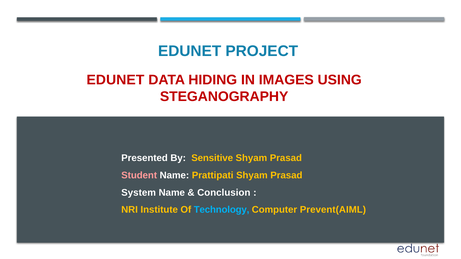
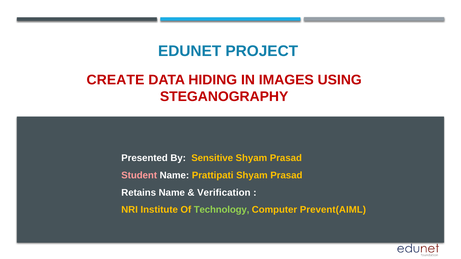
EDUNET: EDUNET -> CREATE (115, 80)
System: System -> Retains (139, 193)
Conclusion: Conclusion -> Verification (224, 193)
Technology colour: light blue -> light green (222, 210)
